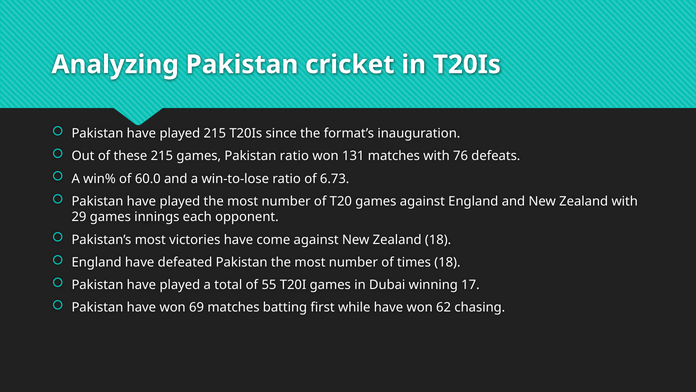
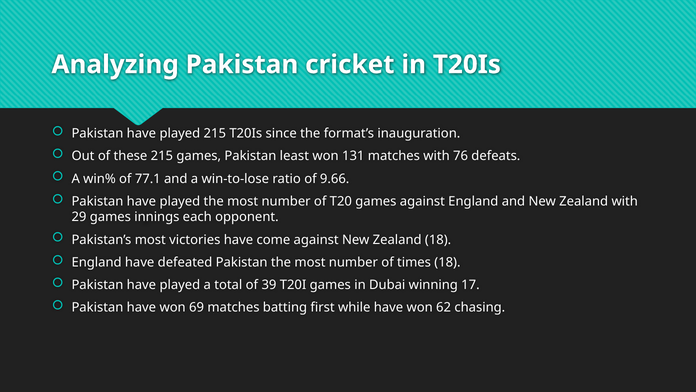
Pakistan ratio: ratio -> least (294, 156)
60.0: 60.0 -> 77.1 (148, 178)
6.73: 6.73 -> 9.66 (335, 178)
55: 55 -> 39 (269, 285)
